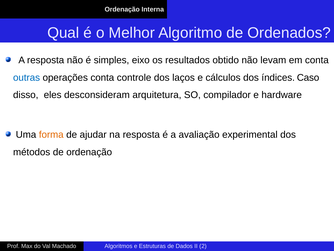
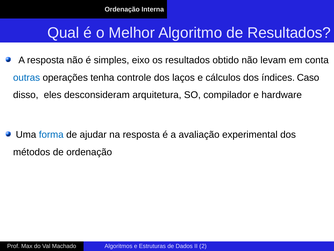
de Ordenados: Ordenados -> Resultados (289, 33)
operações conta: conta -> tenha (102, 77)
forma colour: orange -> blue (51, 134)
